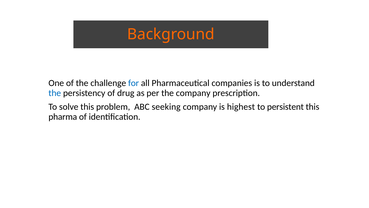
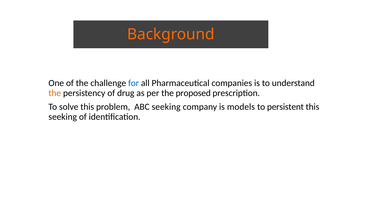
the colour: blue -> orange (55, 93)
the company: company -> proposed (193, 93)
highest: highest -> models (241, 107)
pharma: pharma -> seeking (63, 117)
